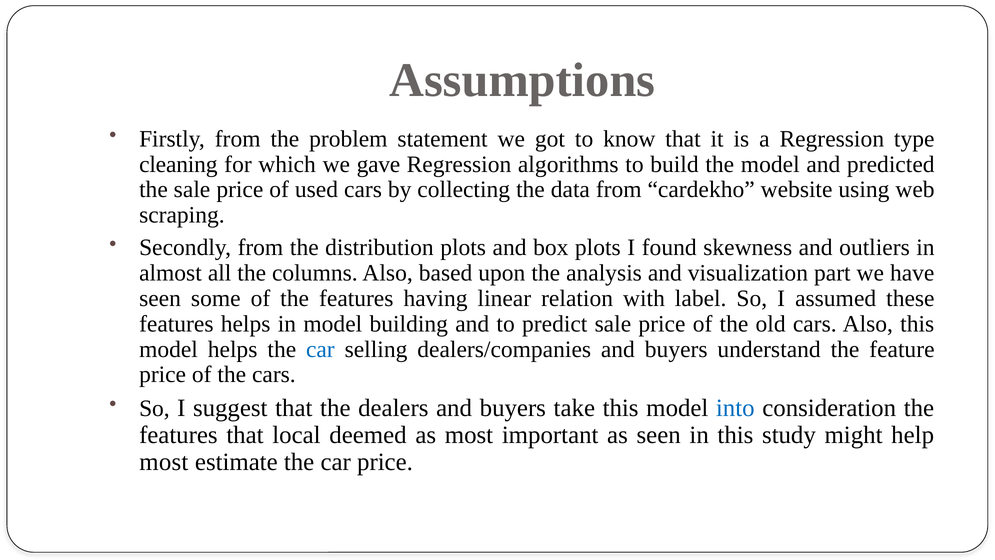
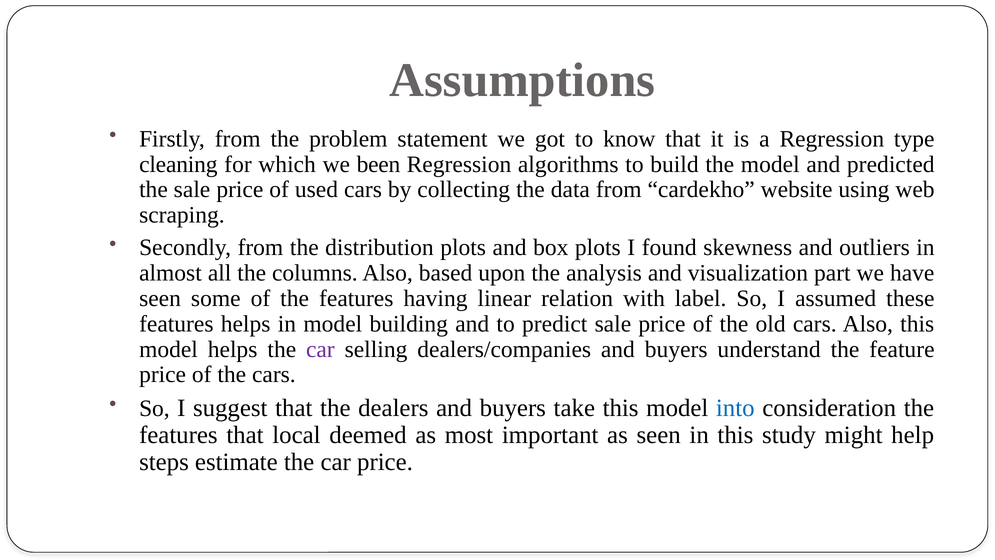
gave: gave -> been (378, 164)
car colour: blue -> purple (320, 349)
most: most -> steps (164, 462)
